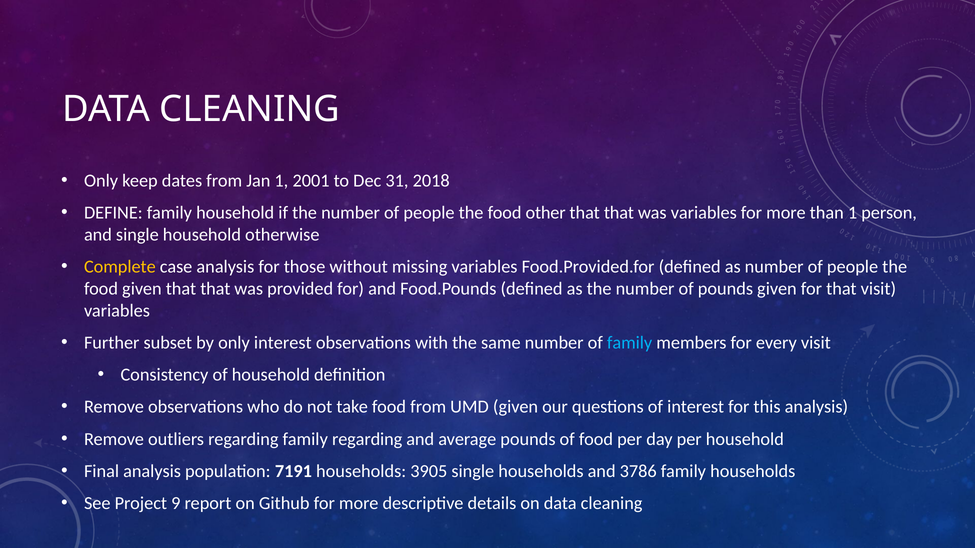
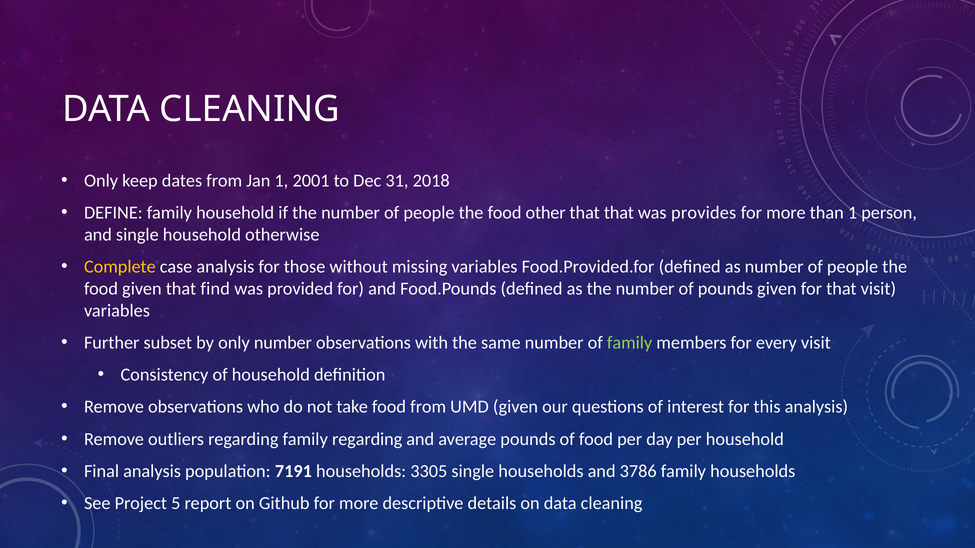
was variables: variables -> provides (704, 213)
given that that: that -> find (215, 289)
only interest: interest -> number (283, 343)
family colour: light blue -> light green (630, 343)
3905: 3905 -> 3305 (429, 471)
9: 9 -> 5 (176, 504)
